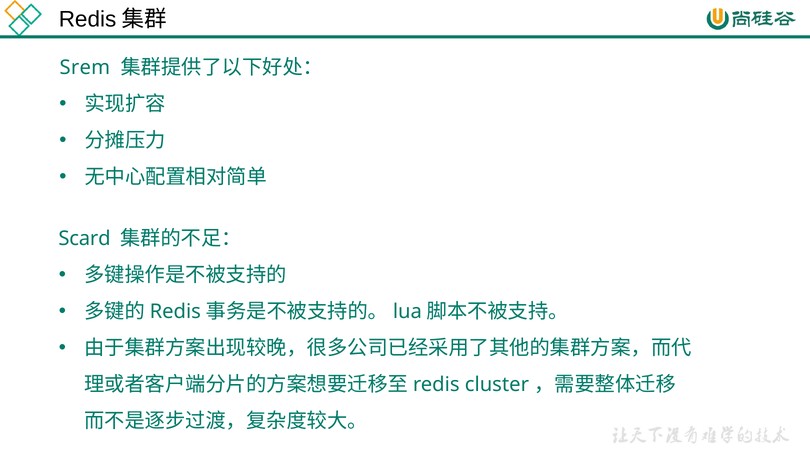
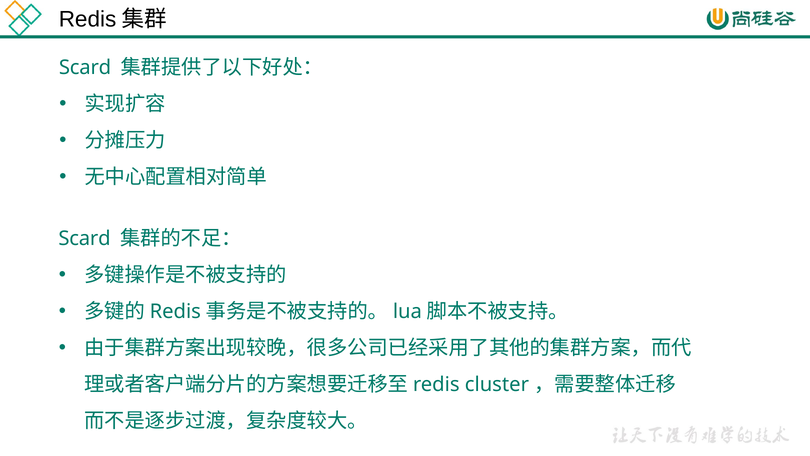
Srem: Srem -> Scard (85, 67)
